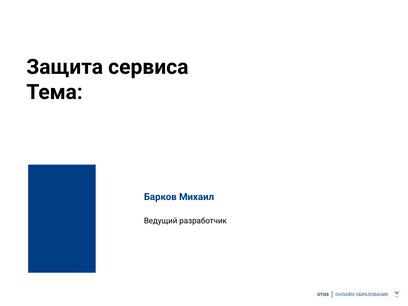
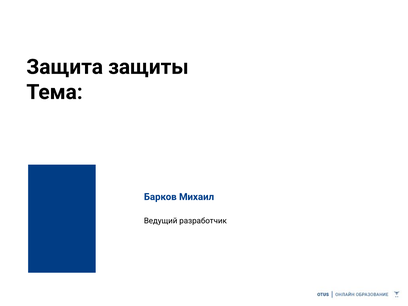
сервиса: сервиса -> защиты (148, 67)
